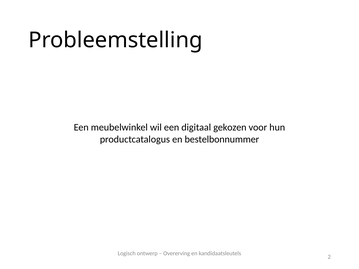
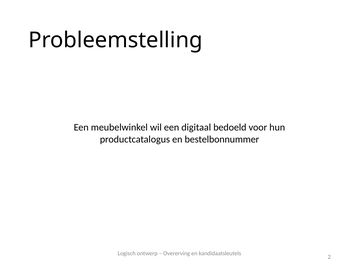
gekozen: gekozen -> bedoeld (230, 128)
